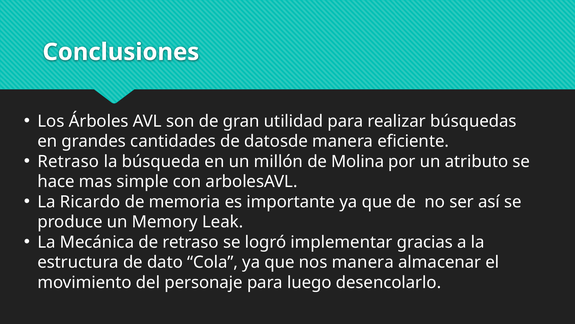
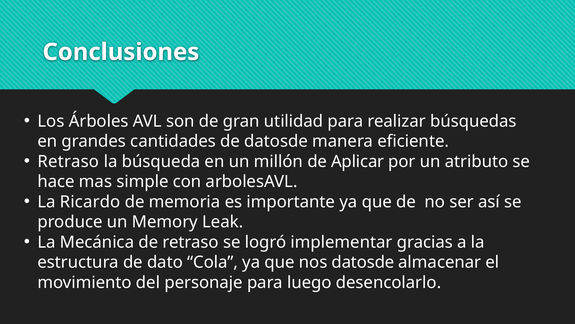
Molina: Molina -> Aplicar (358, 161)
nos manera: manera -> datosde (363, 262)
